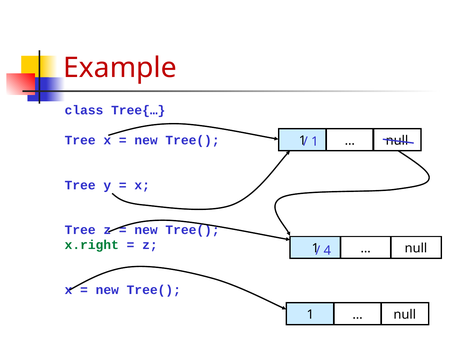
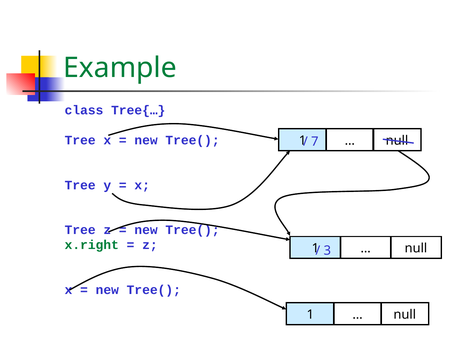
Example colour: red -> green (120, 68)
1: 1 -> 7 (315, 142)
4: 4 -> 3 (327, 251)
